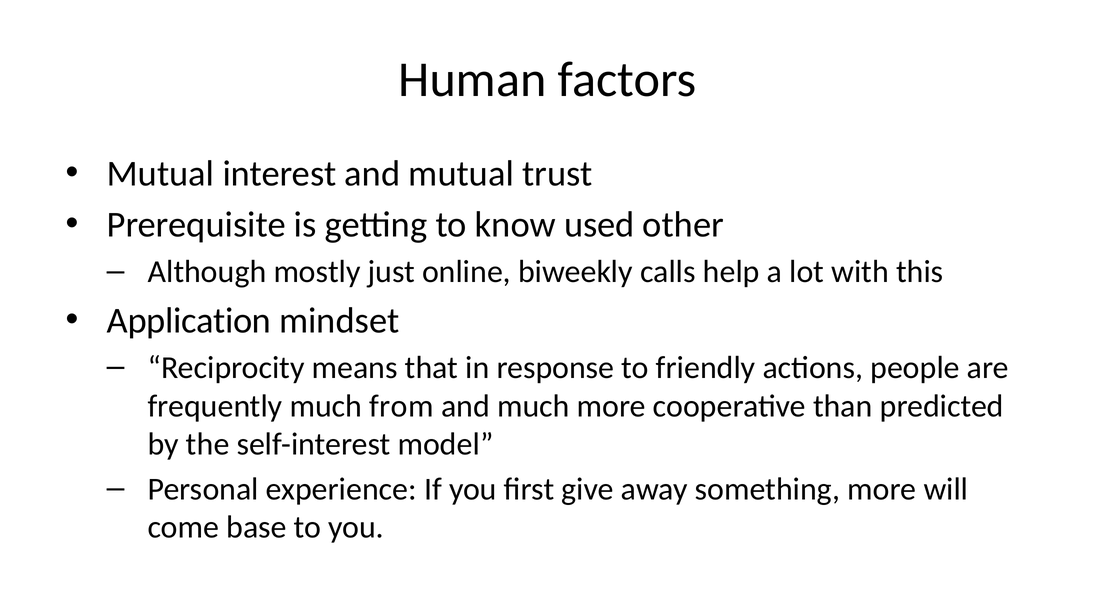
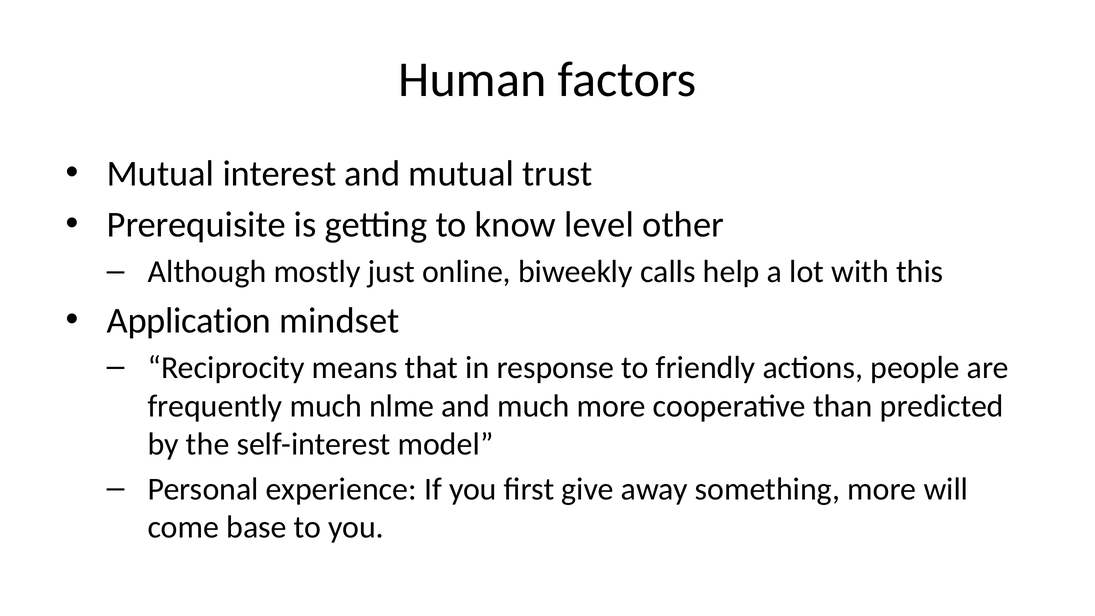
used: used -> level (599, 225)
from: from -> nlme (402, 406)
